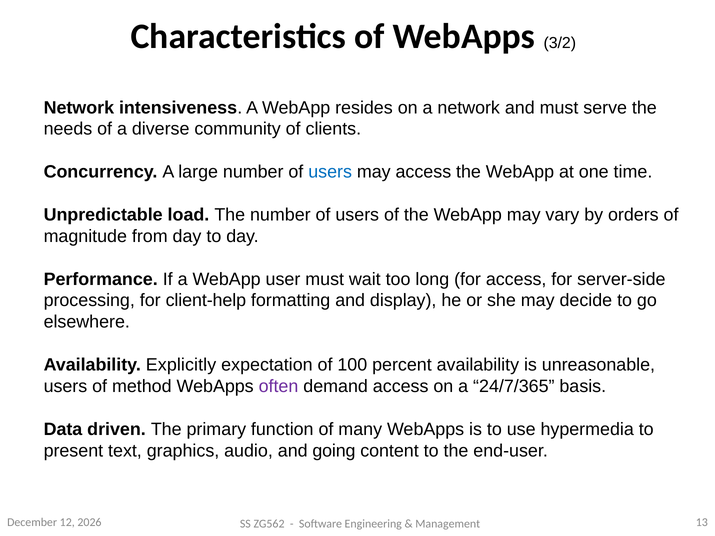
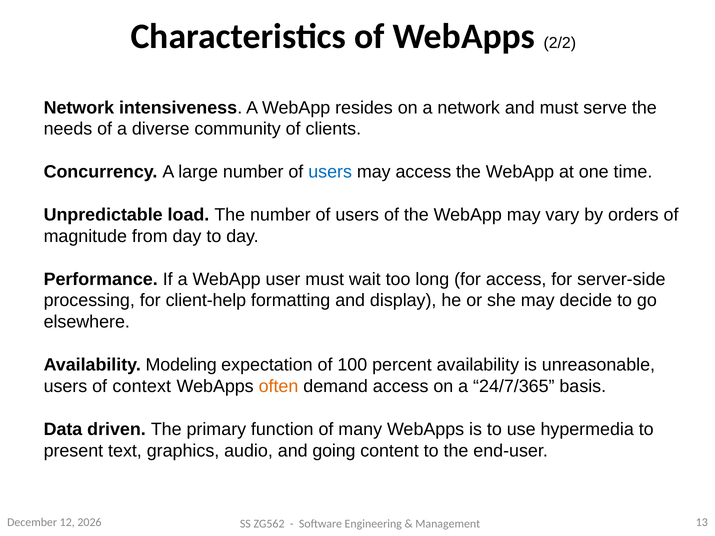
3/2: 3/2 -> 2/2 (560, 43)
Explicitly: Explicitly -> Modeling (181, 365)
method: method -> context (142, 387)
often colour: purple -> orange (278, 387)
